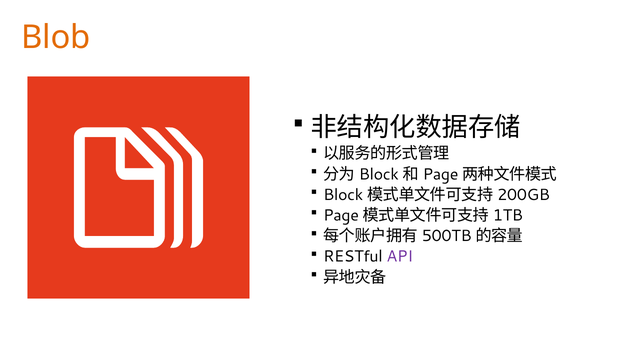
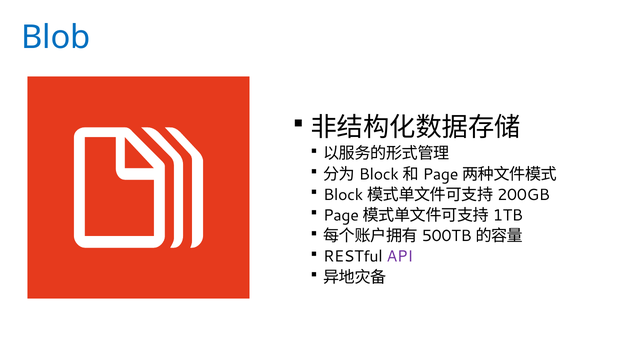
Blob colour: orange -> blue (56, 38)
